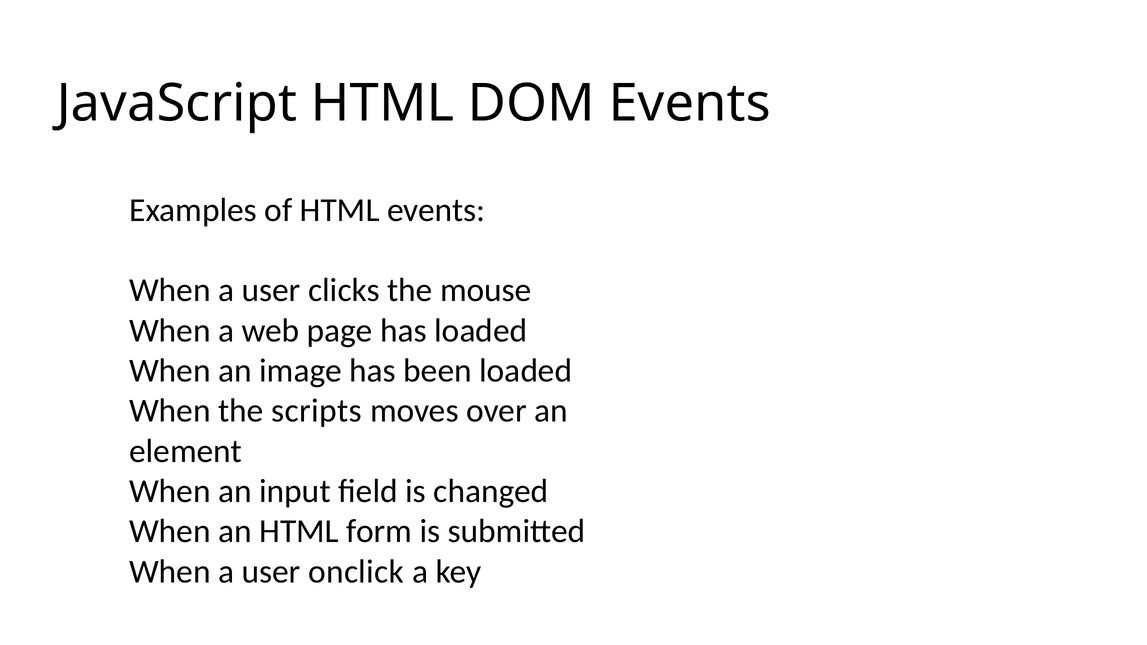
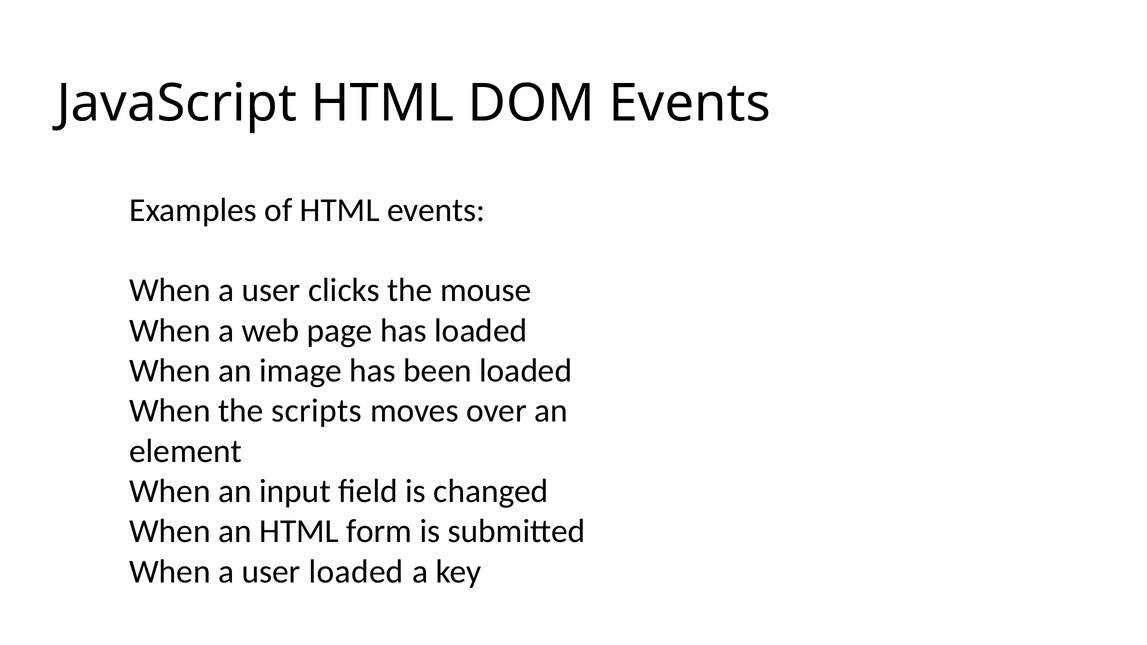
user onclick: onclick -> loaded (356, 572)
